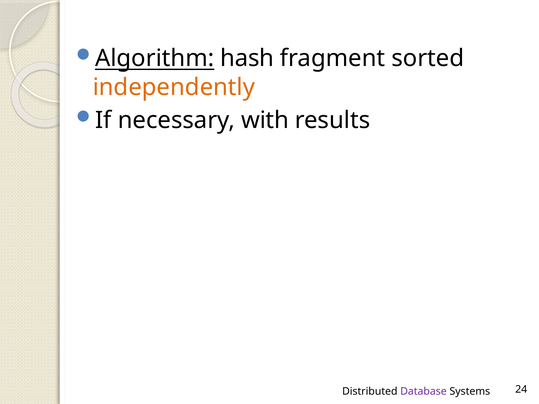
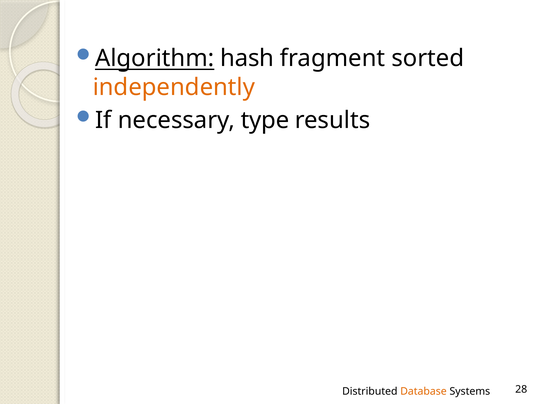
with: with -> type (265, 120)
Database colour: purple -> orange (423, 392)
24: 24 -> 28 (521, 390)
